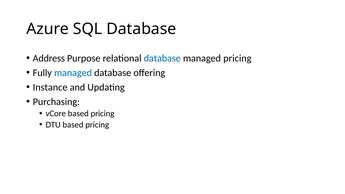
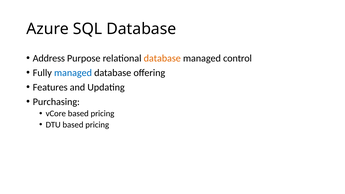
database colour: blue -> orange (162, 58)
managed pricing: pricing -> control (238, 58)
Instance: Instance -> Features (50, 87)
